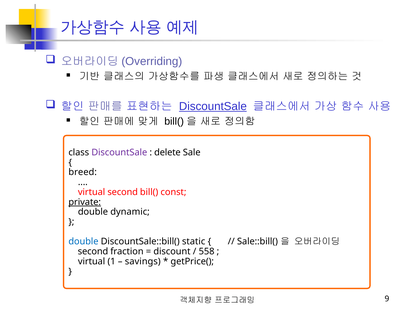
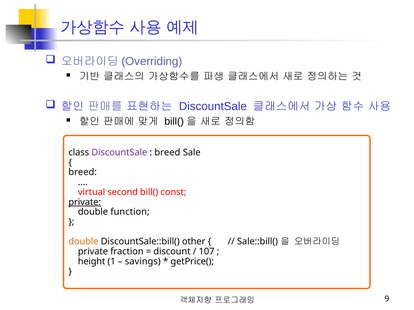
DiscountSale underline: present -> none (213, 107)
delete: delete -> breed (167, 153)
dynamic: dynamic -> function (130, 212)
double colour: blue -> orange (83, 242)
static: static -> other (194, 242)
second: second -> private (93, 252)
558: 558 -> 107 (207, 252)
virtual: virtual -> height (92, 262)
